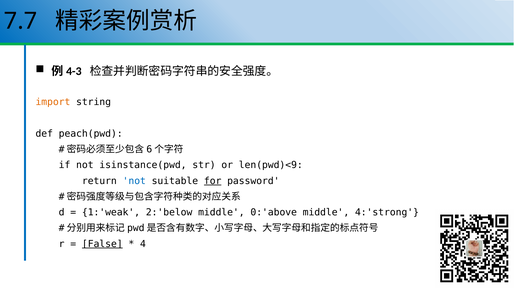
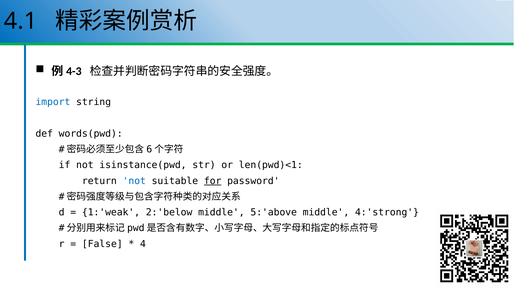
7.7: 7.7 -> 4.1 (21, 21)
import colour: orange -> blue (53, 102)
peach(pwd: peach(pwd -> words(pwd (91, 134)
len(pwd)<9: len(pwd)<9 -> len(pwd)<1 (271, 165)
0:'above: 0:'above -> 5:'above (274, 213)
False underline: present -> none (102, 244)
